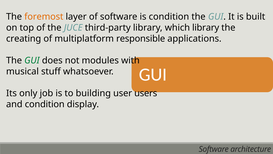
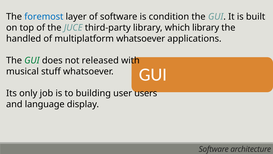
foremost colour: orange -> blue (44, 17)
creating: creating -> handled (24, 38)
multiplatform responsible: responsible -> whatsoever (141, 38)
modules: modules -> released (100, 60)
and condition: condition -> language (45, 104)
